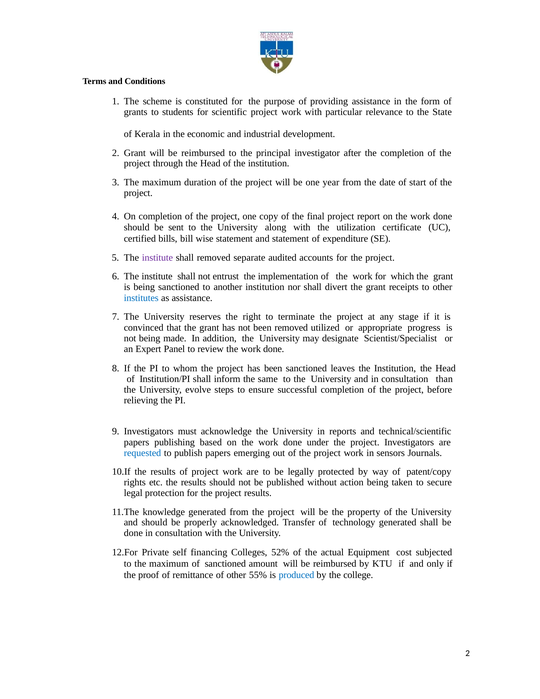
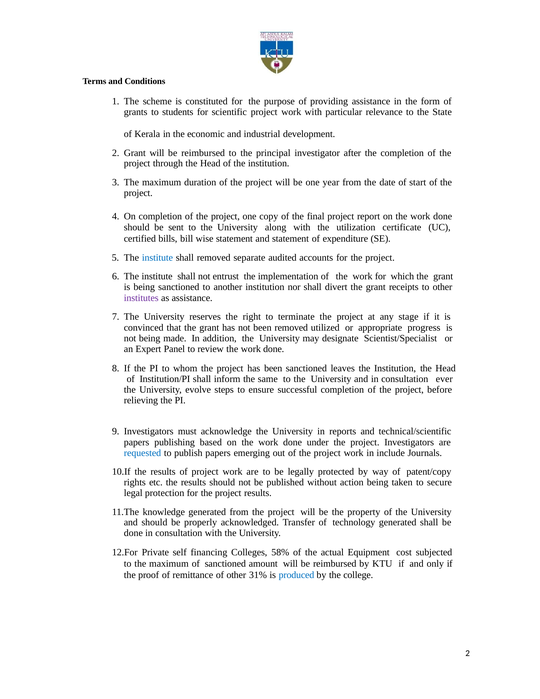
institute colour: purple -> blue (157, 258)
institutes colour: blue -> purple (141, 298)
than: than -> ever (444, 379)
sensors: sensors -> include (391, 453)
52%: 52% -> 58% (280, 552)
55%: 55% -> 31% (258, 575)
